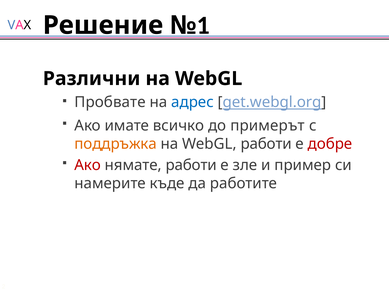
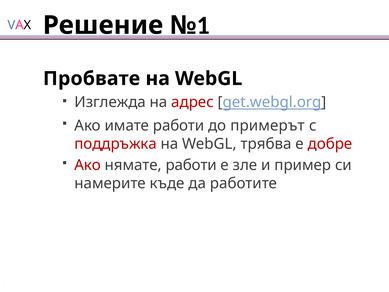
Различни: Различни -> Пробвате (92, 79)
Пробвате: Пробвате -> Изглежда (110, 102)
адрес colour: blue -> red (192, 102)
имате всичко: всичко -> работи (179, 126)
поддръжка colour: orange -> red (116, 144)
WebGL работи: работи -> трябва (266, 144)
